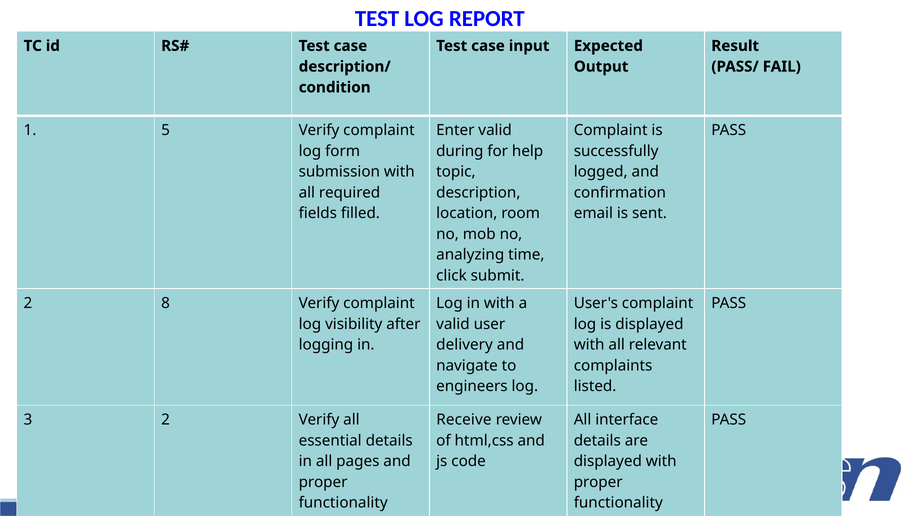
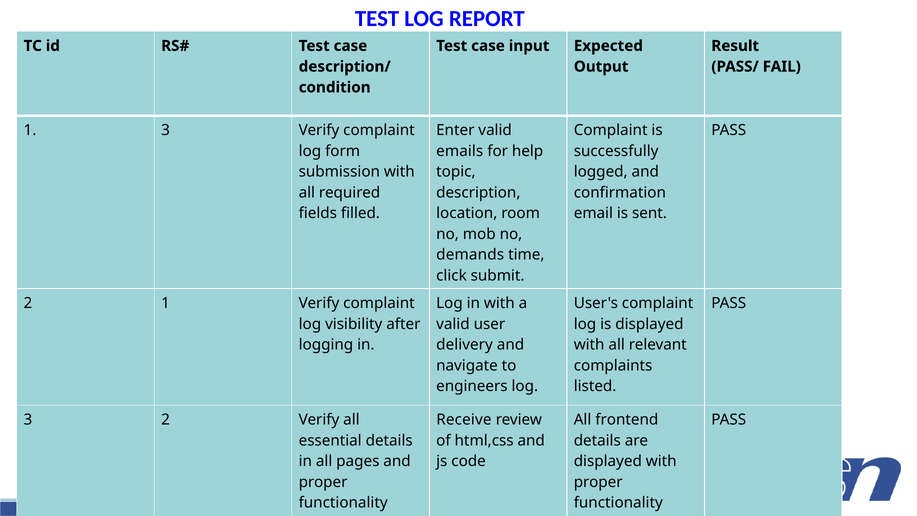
1 5: 5 -> 3 (165, 130)
during: during -> emails (460, 151)
analyzing: analyzing -> demands (470, 255)
2 8: 8 -> 1 (165, 303)
interface: interface -> frontend (627, 420)
